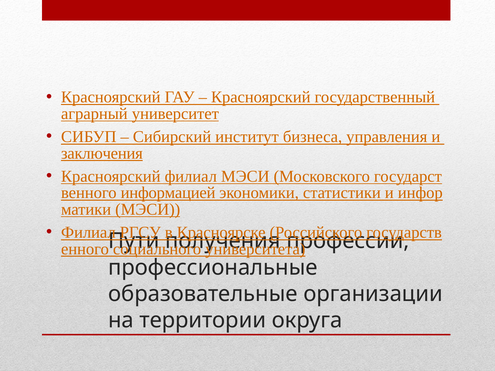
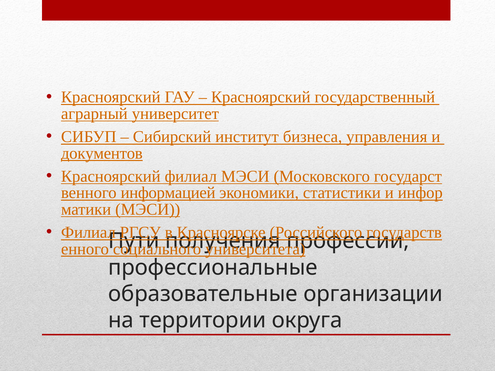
заключения: заключения -> документов (102, 153)
